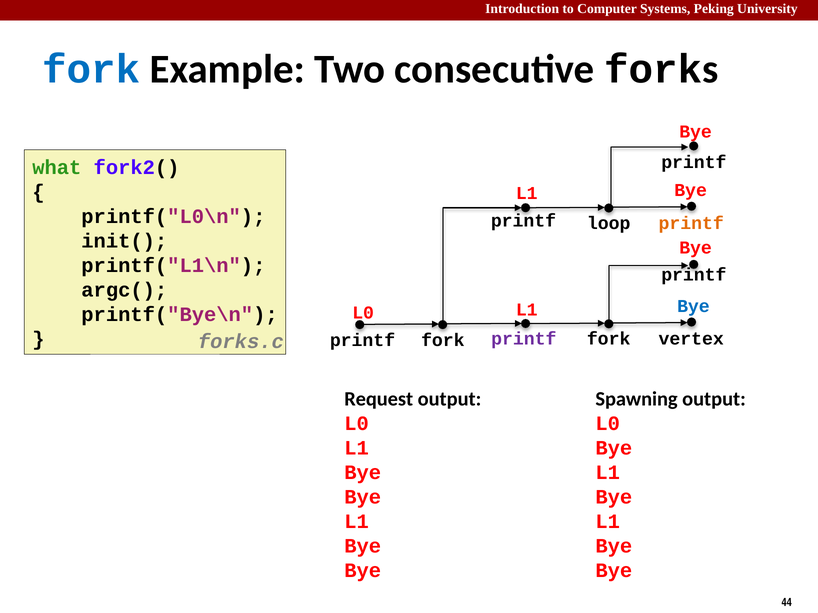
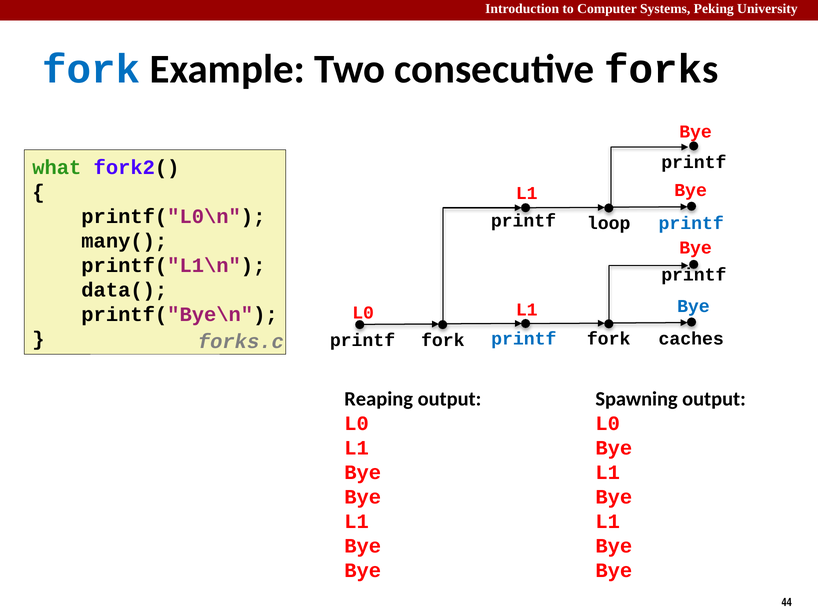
printf colour: orange -> blue (691, 223)
init(: init( -> many( (124, 241)
argc(: argc( -> data( (124, 290)
printf colour: purple -> blue (524, 339)
vertex: vertex -> caches (691, 339)
Request: Request -> Reaping (379, 399)
